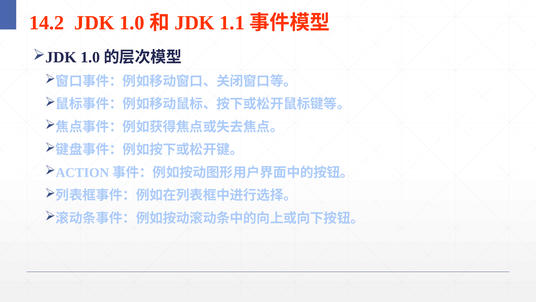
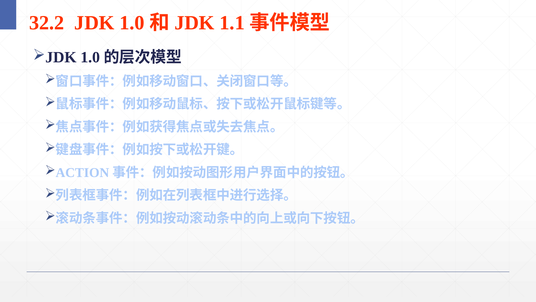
14.2: 14.2 -> 32.2 (47, 23)
